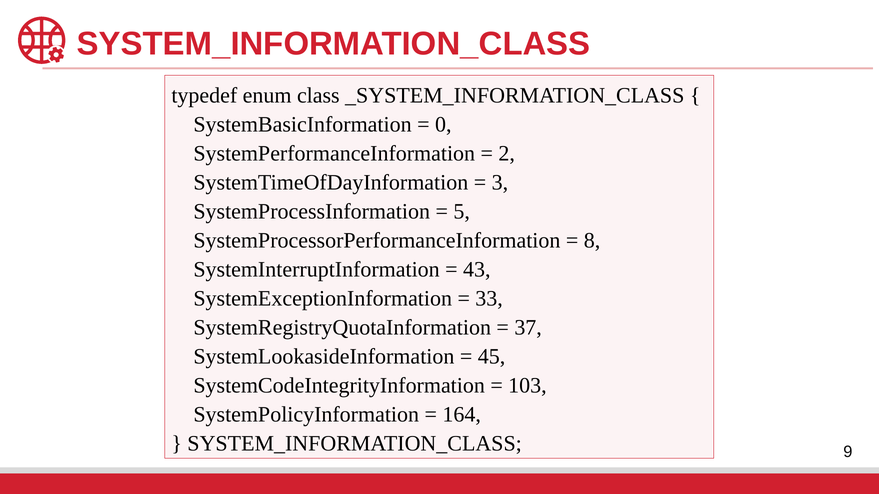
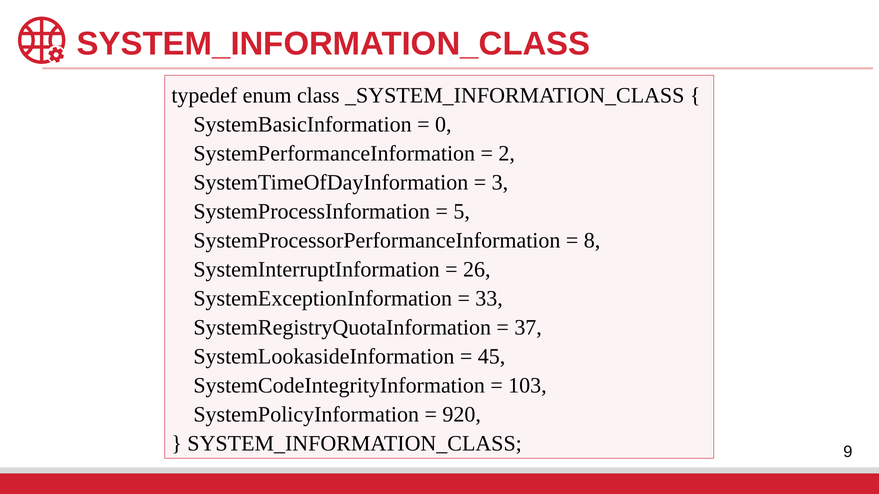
43: 43 -> 26 (477, 270)
164: 164 -> 920 (462, 415)
